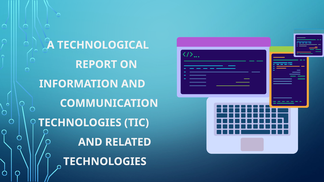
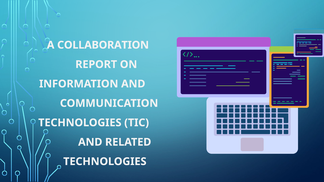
TECHNOLOGICAL: TECHNOLOGICAL -> COLLABORATION (103, 45)
